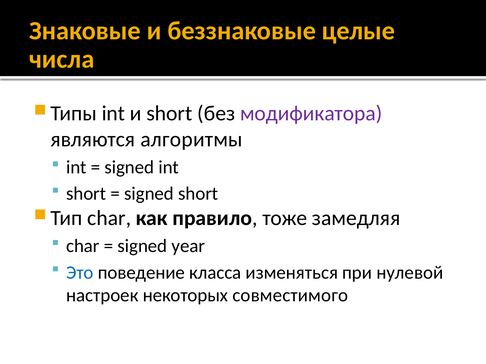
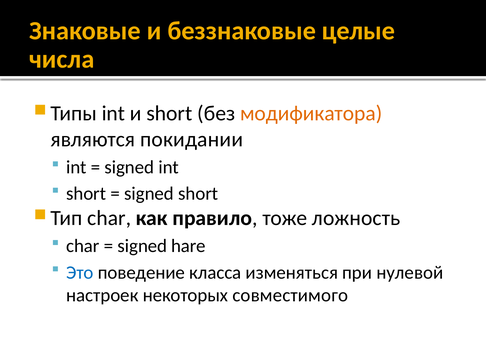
модификатора colour: purple -> orange (311, 114)
алгоритмы: алгоритмы -> покидании (192, 140)
замедляя: замедляя -> ложность (356, 218)
year: year -> hare (188, 246)
